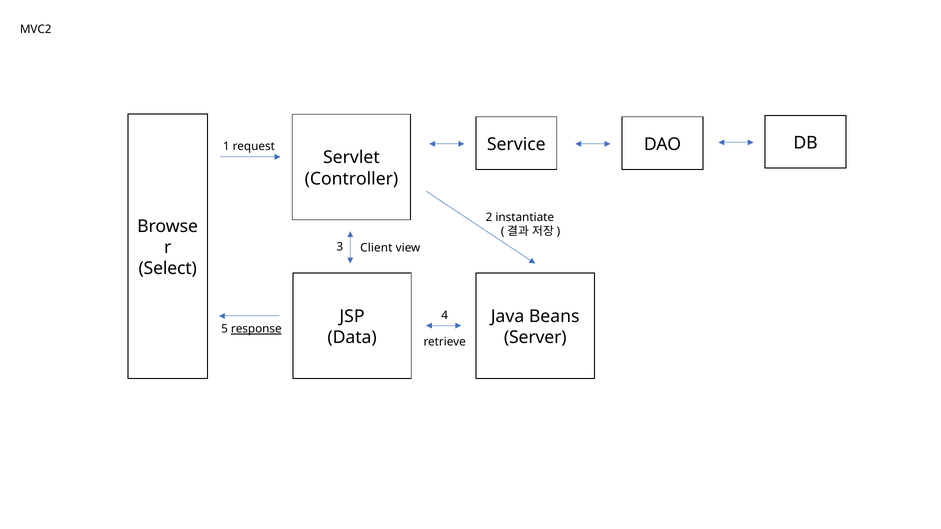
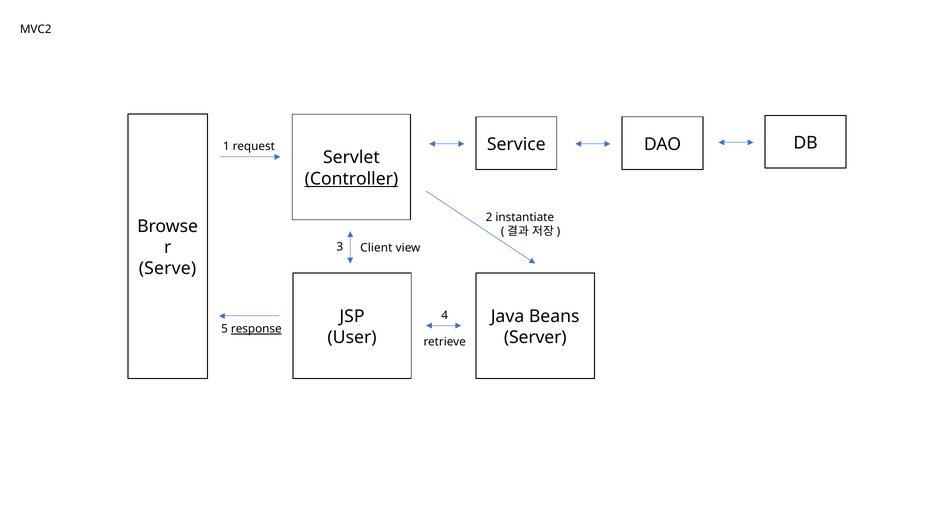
Controller underline: none -> present (351, 179)
Select: Select -> Serve (167, 269)
Data: Data -> User (352, 338)
